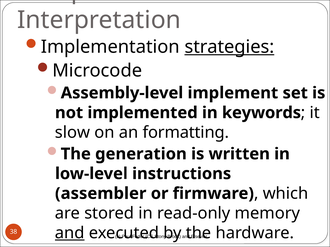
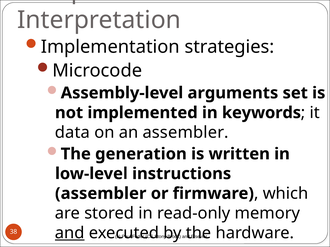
strategies underline: present -> none (229, 47)
implement: implement -> arguments (233, 93)
slow: slow -> data (72, 133)
an formatting: formatting -> assembler (186, 133)
